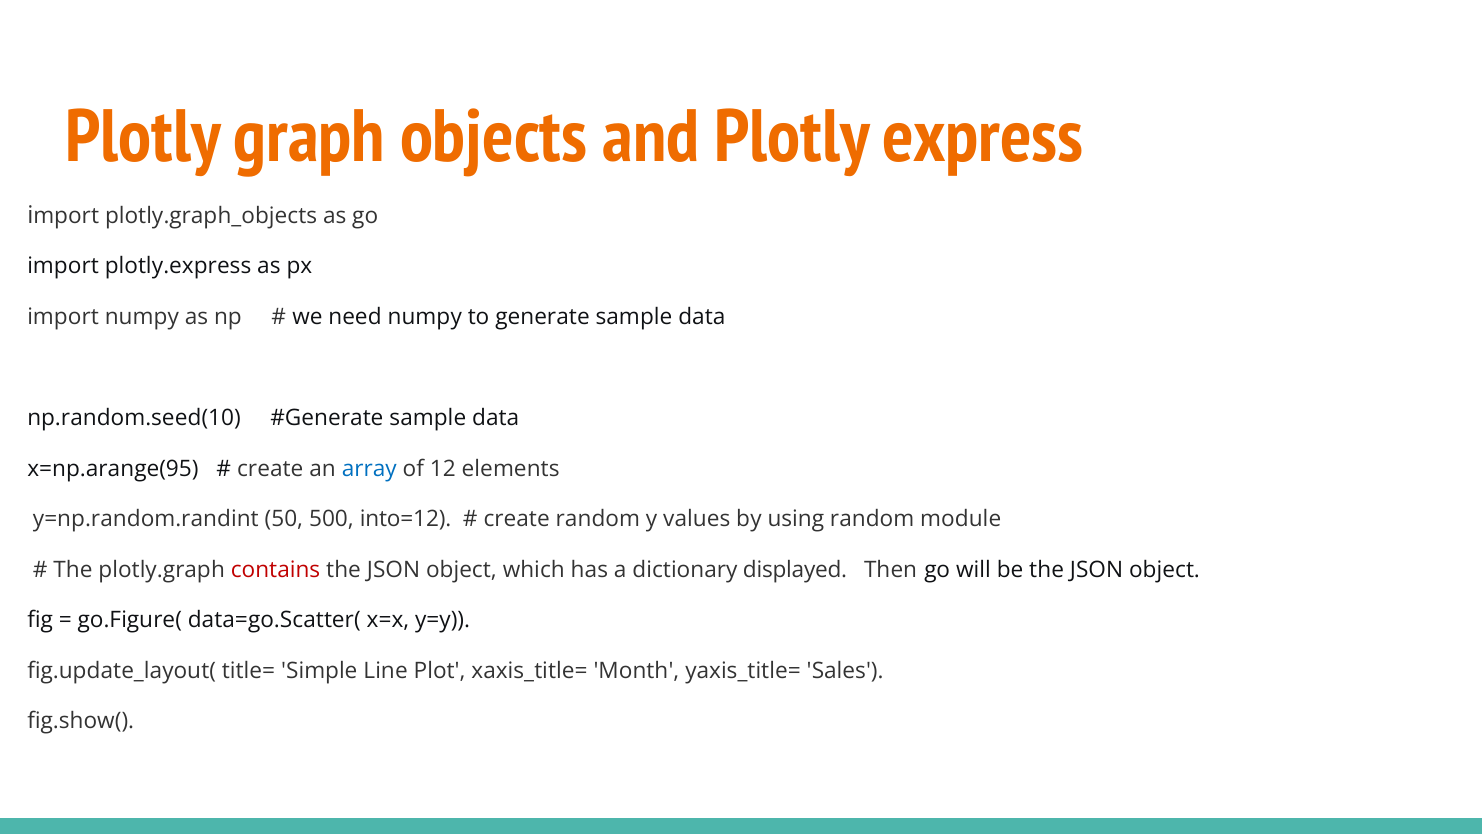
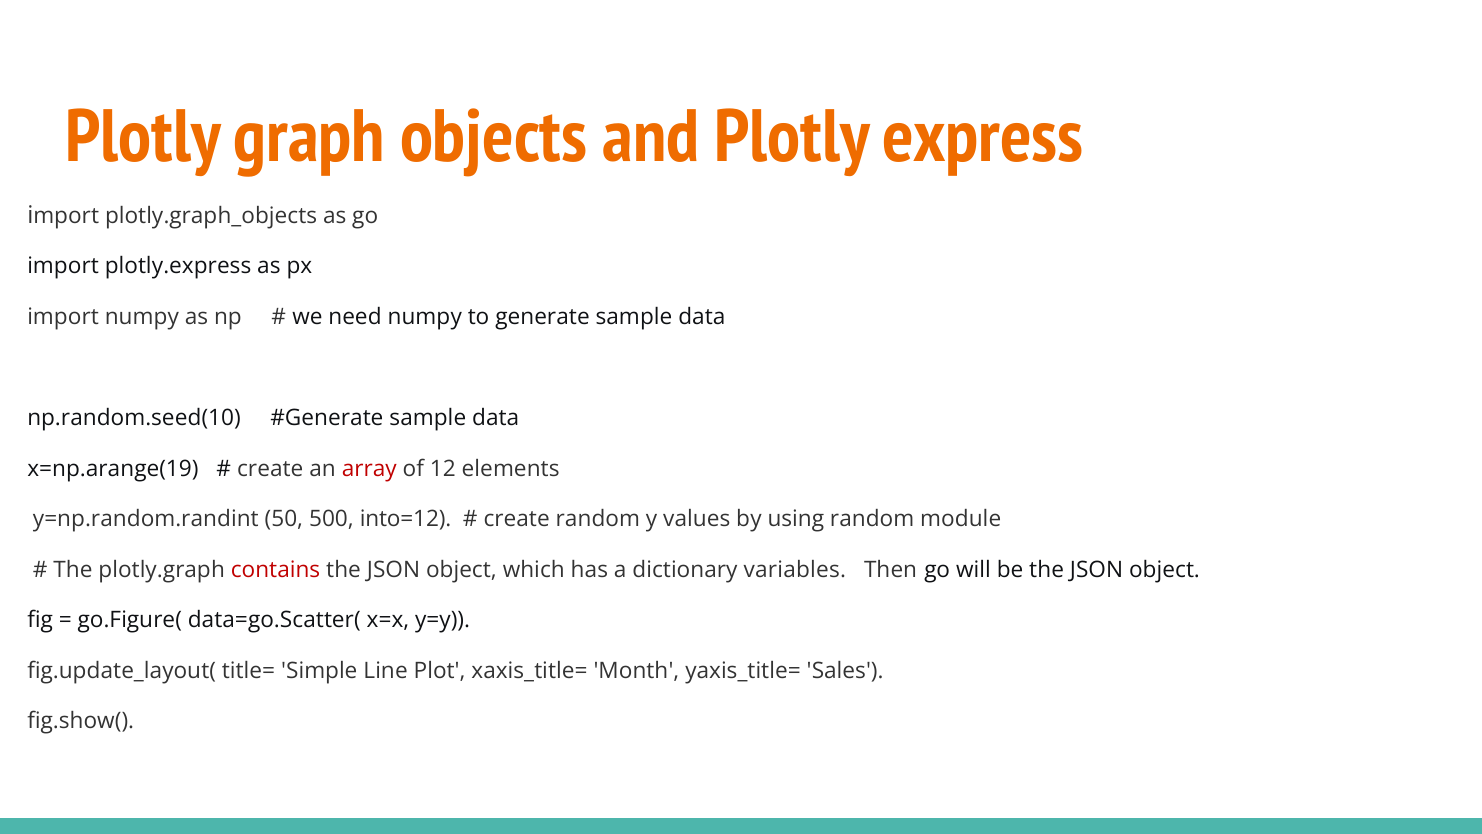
x=np.arange(95: x=np.arange(95 -> x=np.arange(19 (113, 468)
array colour: blue -> red (369, 468)
displayed: displayed -> variables (795, 570)
